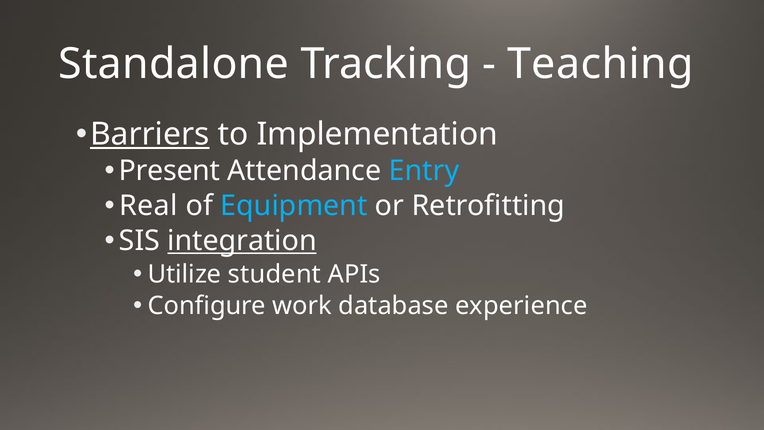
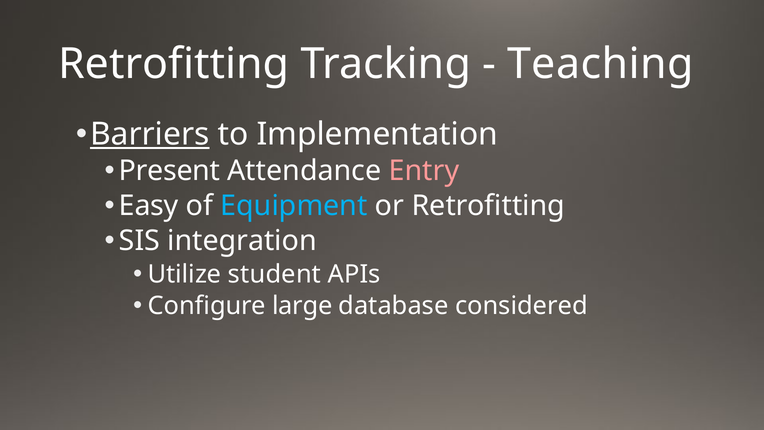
Standalone: Standalone -> Retrofitting (174, 64)
Entry colour: light blue -> pink (424, 171)
Real: Real -> Easy (149, 206)
integration underline: present -> none (242, 241)
work: work -> large (302, 305)
experience: experience -> considered (521, 305)
